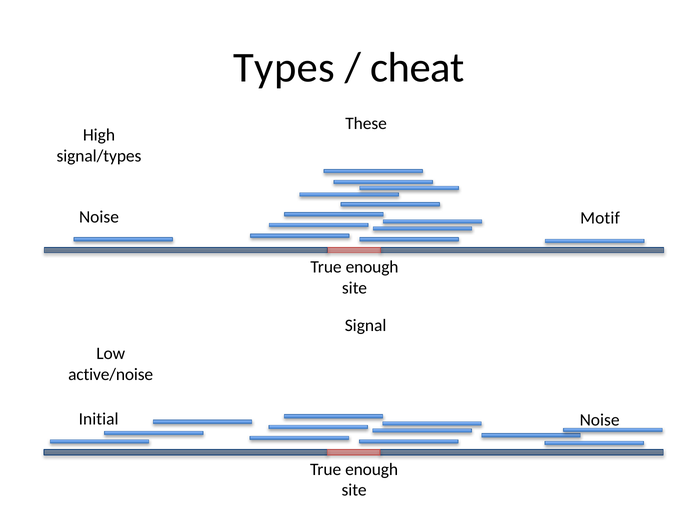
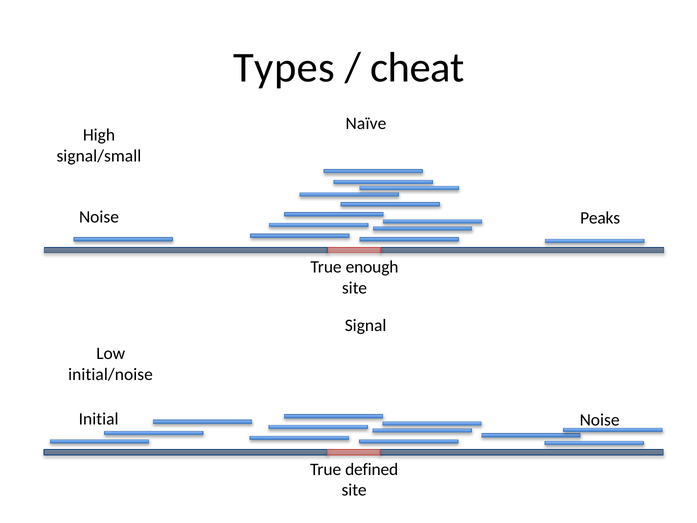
These: These -> Naïve (366, 123)
signal/types: signal/types -> signal/small (99, 156)
Motif: Motif -> Peaks (600, 218)
active/noise: active/noise -> initial/noise (111, 374)
enough: enough -> defined (372, 469)
